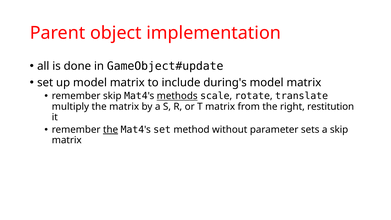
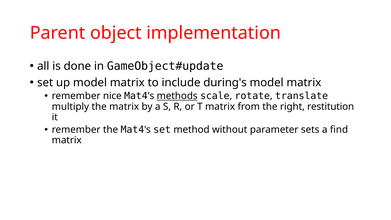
remember skip: skip -> nice (112, 96)
the underline: present -> none (111, 130)
a skip: skip -> find (339, 130)
